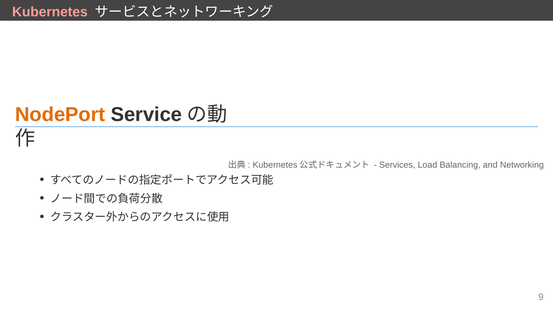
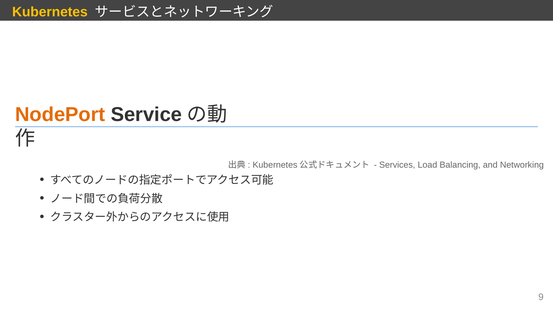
Kubernetes colour: pink -> yellow (50, 12)
